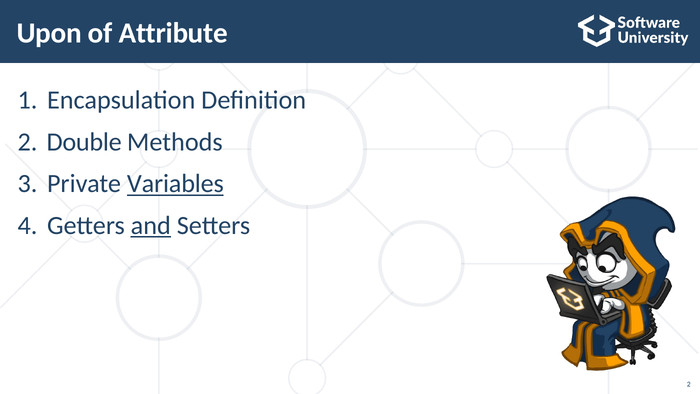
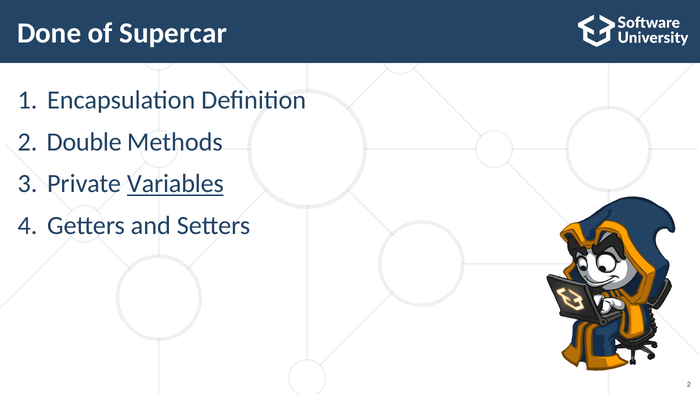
Upon: Upon -> Done (49, 33)
Attribute: Attribute -> Supercar (173, 33)
and underline: present -> none (151, 225)
